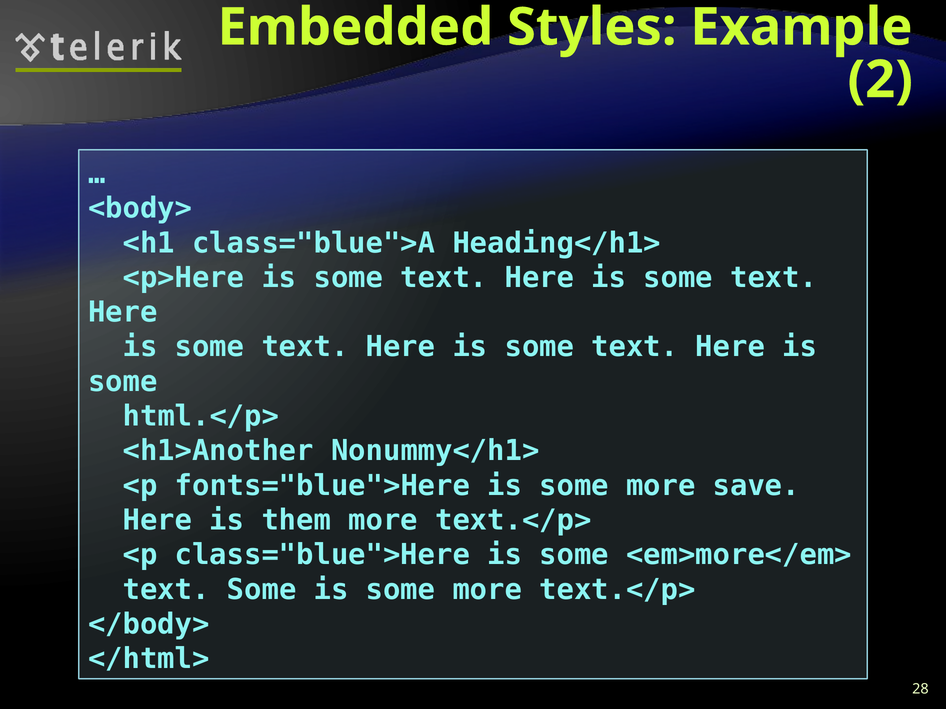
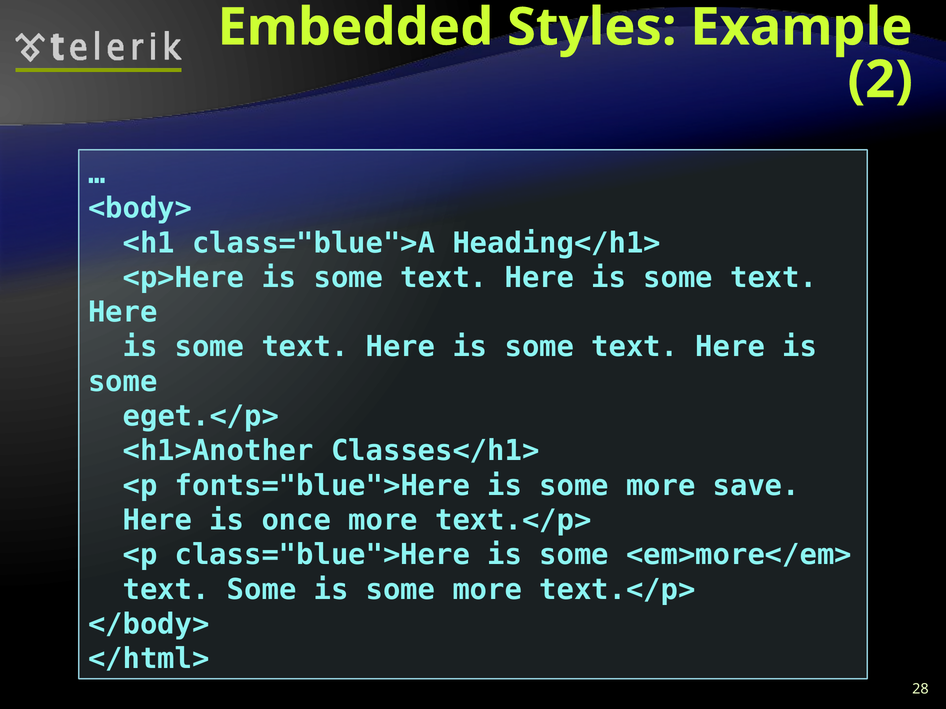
html.</p>: html.</p> -> eget.</p> (201, 417)
Nonummy</h1>: Nonummy</h1> -> Classes</h1> (435, 451)
them: them -> once (296, 521)
